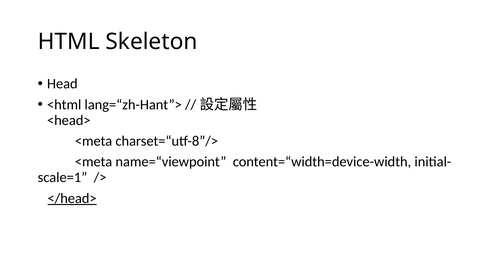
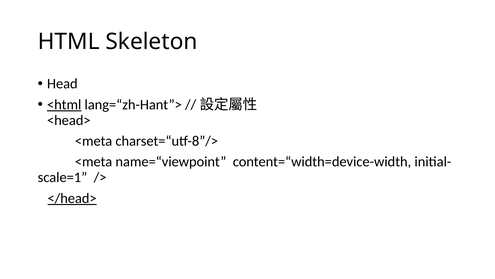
<html underline: none -> present (64, 104)
